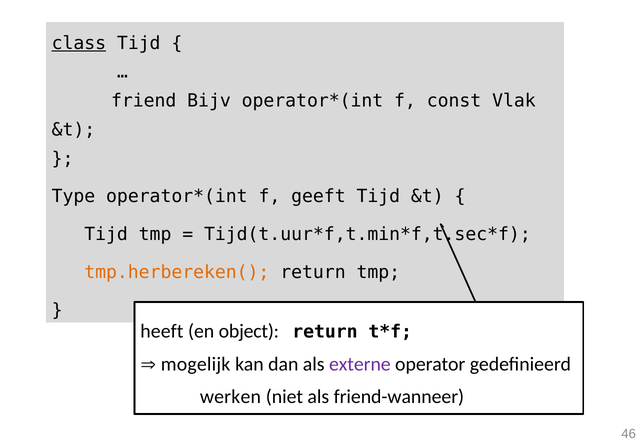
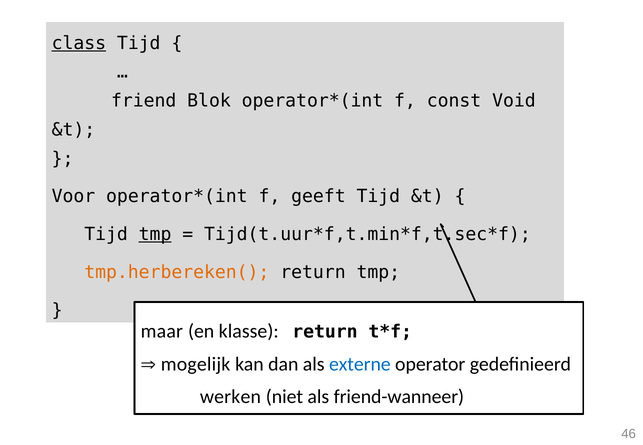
Bijv: Bijv -> Blok (209, 101)
Vlak: Vlak -> Void (514, 101)
Type: Type -> Voor (73, 197)
tmp underline: none -> present (155, 234)
heeft: heeft -> maar (162, 331)
object: object -> klasse (249, 331)
externe colour: purple -> blue (360, 364)
